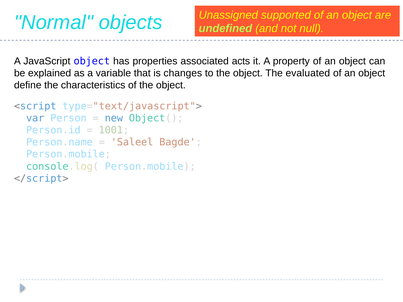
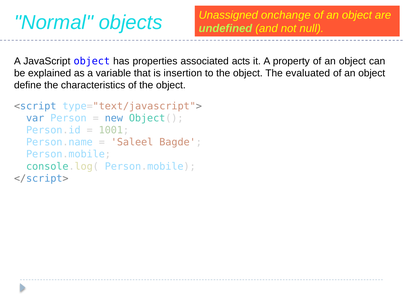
supported: supported -> onchange (286, 15)
changes: changes -> insertion (183, 73)
